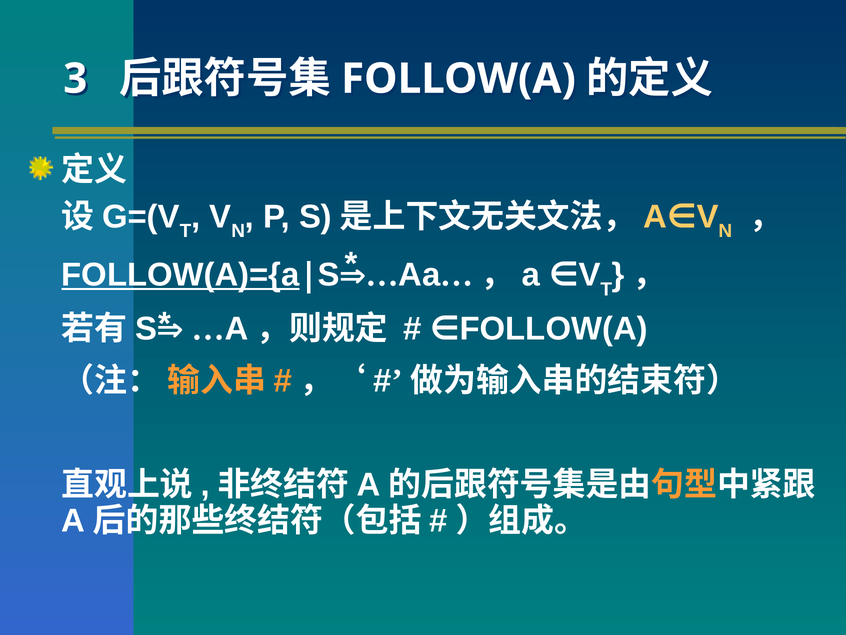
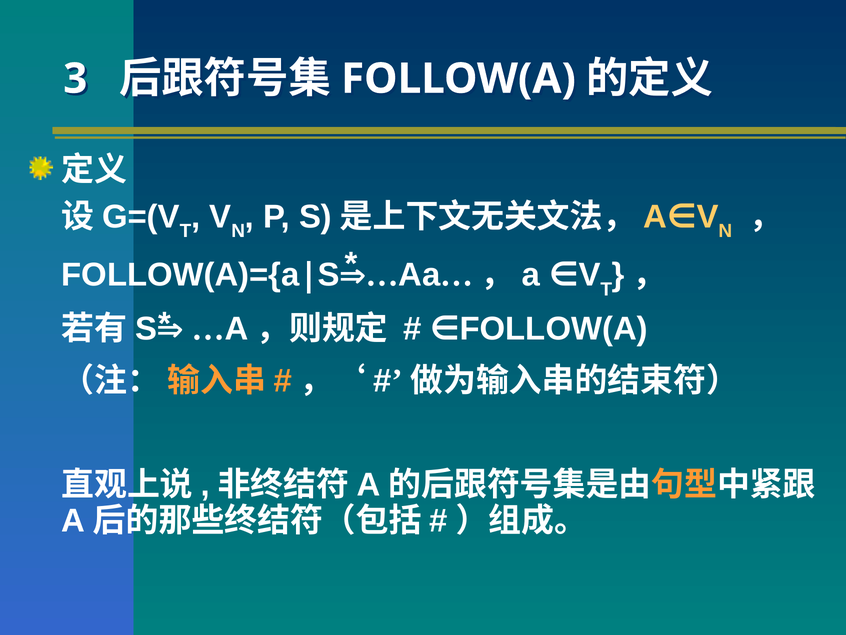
FOLLOW(A)={a underline: present -> none (180, 275)
